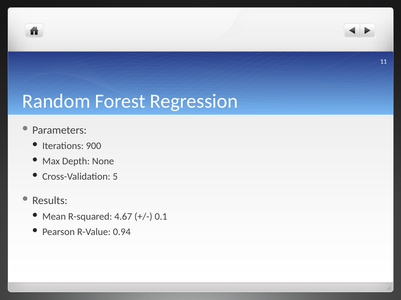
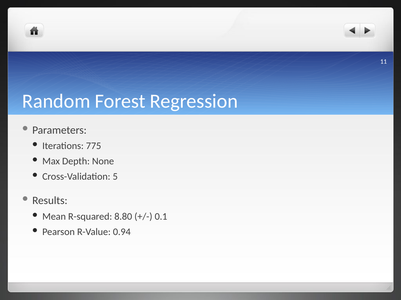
900: 900 -> 775 (94, 146)
4.67: 4.67 -> 8.80 (123, 217)
